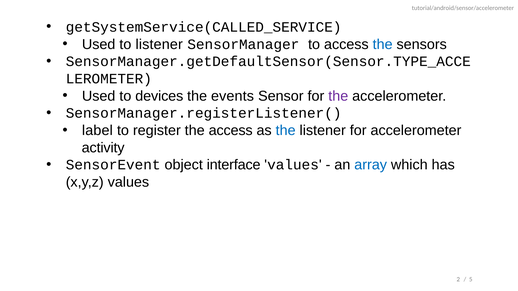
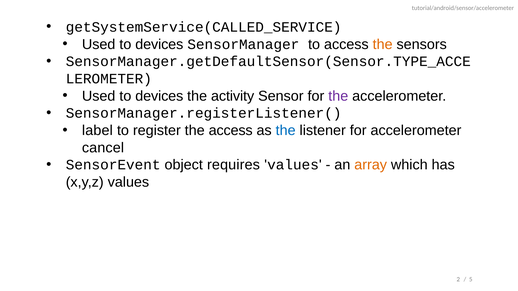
listener: listener -> devices (159, 44)
the colour: blue -> orange (383, 44)
events: events -> activity (233, 96)
activity: activity -> cancel (103, 148)
interface: interface -> requires (233, 165)
array colour: blue -> orange (371, 165)
